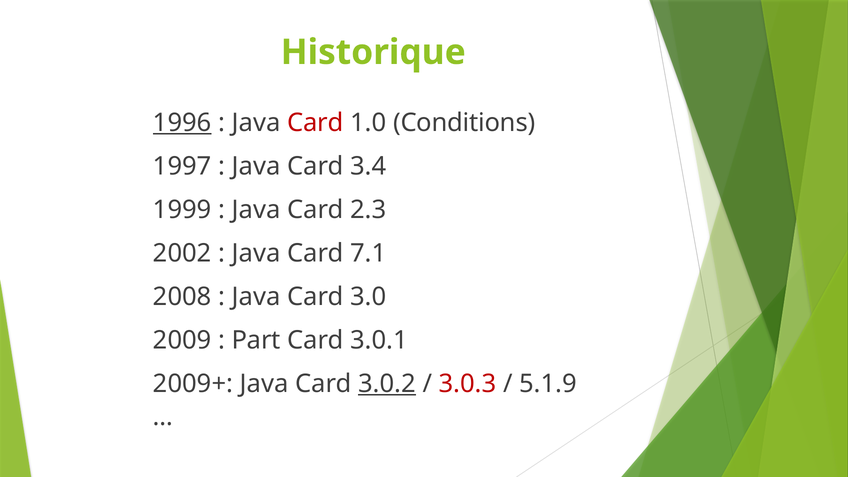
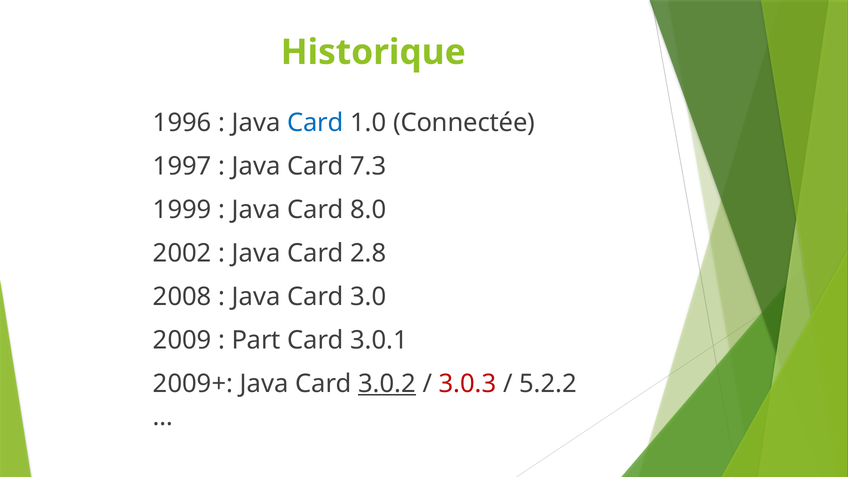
1996 underline: present -> none (182, 123)
Card colour: red -> blue (315, 123)
Conditions: Conditions -> Connectée (464, 123)
3.4: 3.4 -> 7.3 (368, 166)
2.3: 2.3 -> 8.0 (368, 210)
7.1: 7.1 -> 2.8 (368, 253)
5.1.9: 5.1.9 -> 5.2.2 (548, 384)
